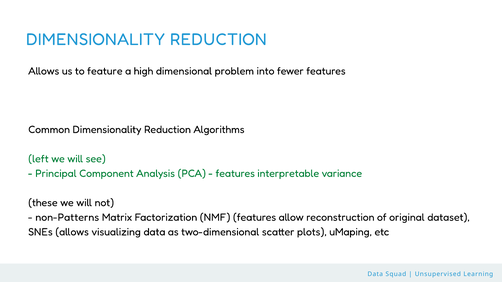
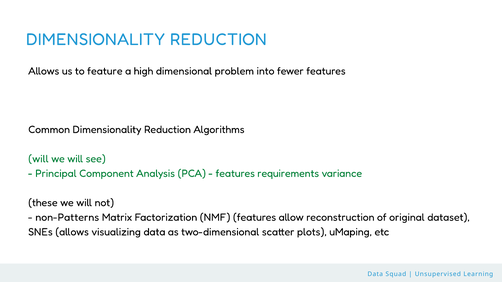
left: left -> will (38, 159)
interpretable: interpretable -> requirements (288, 174)
